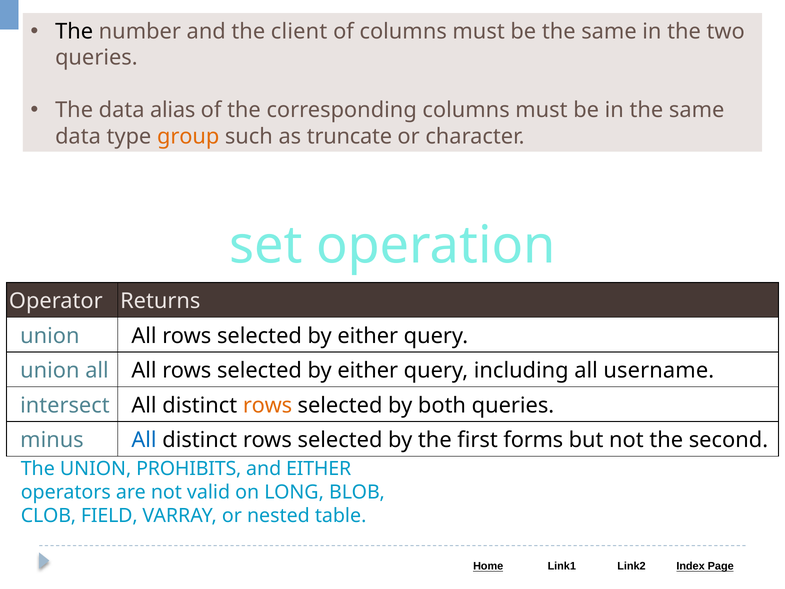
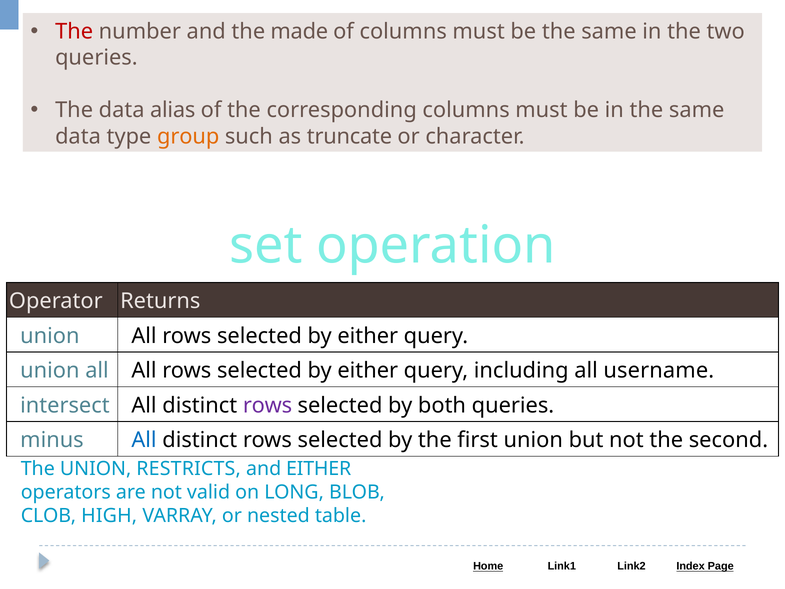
The colour: black -> red (74, 32)
client: client -> made (299, 32)
rows colour: orange -> purple (268, 405)
first forms: forms -> union (533, 440)
PROHIBITS: PROHIBITS -> RESTRICTS (189, 468)
FIELD: FIELD -> HIGH (109, 515)
